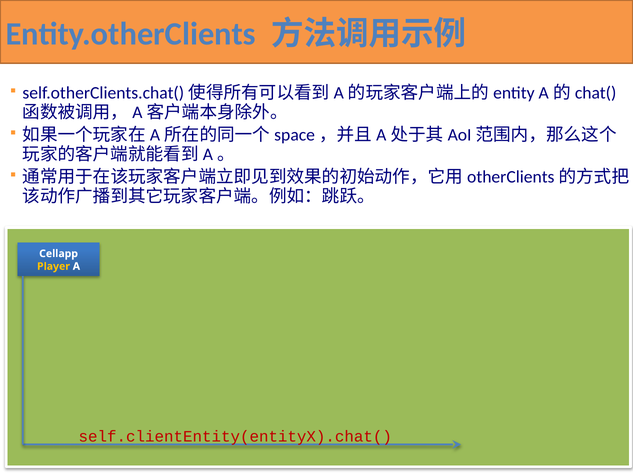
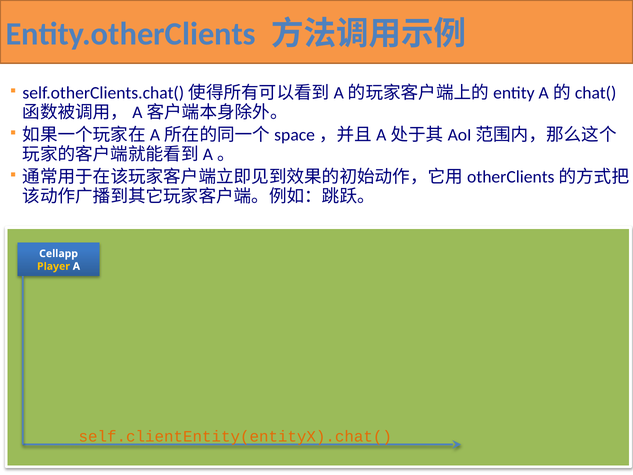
self.clientEntity(entityX).chat( colour: red -> orange (235, 436)
